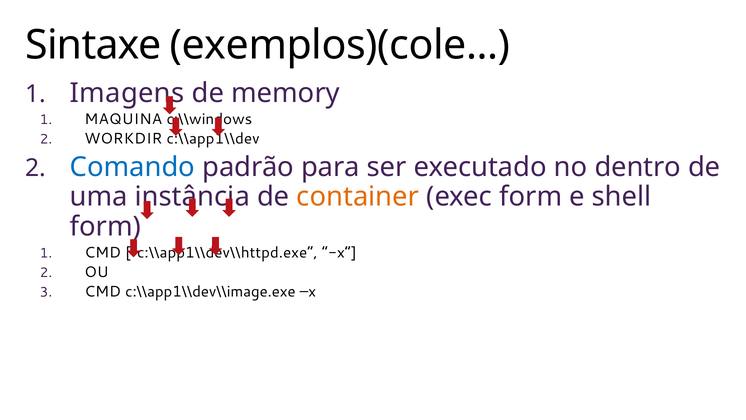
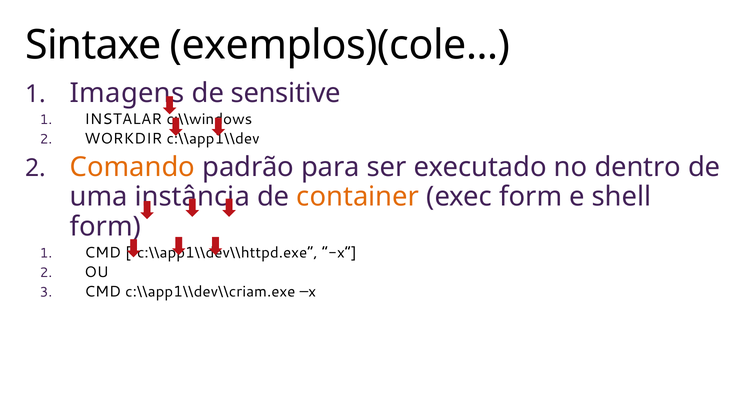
memory: memory -> sensitive (286, 93)
MAQUINA: MAQUINA -> INSTALAR (123, 119)
Comando colour: blue -> orange (132, 167)
c:\\app1\\dev\\image.exe: c:\\app1\\dev\\image.exe -> c:\\app1\\dev\\criam.exe (210, 291)
